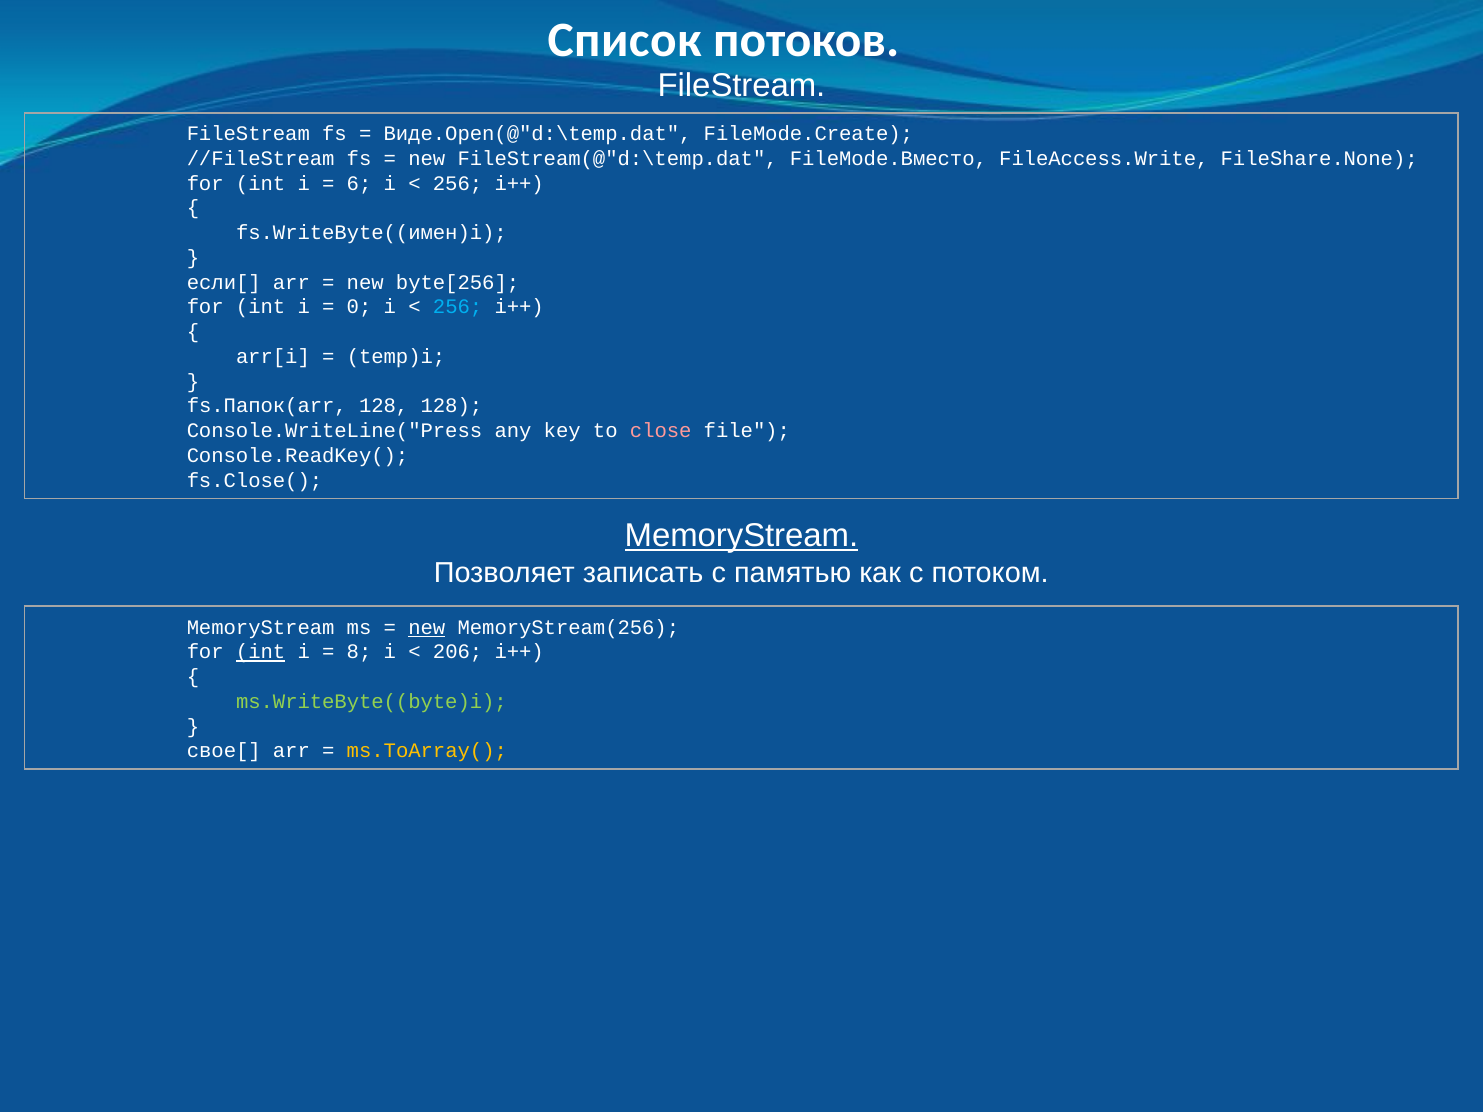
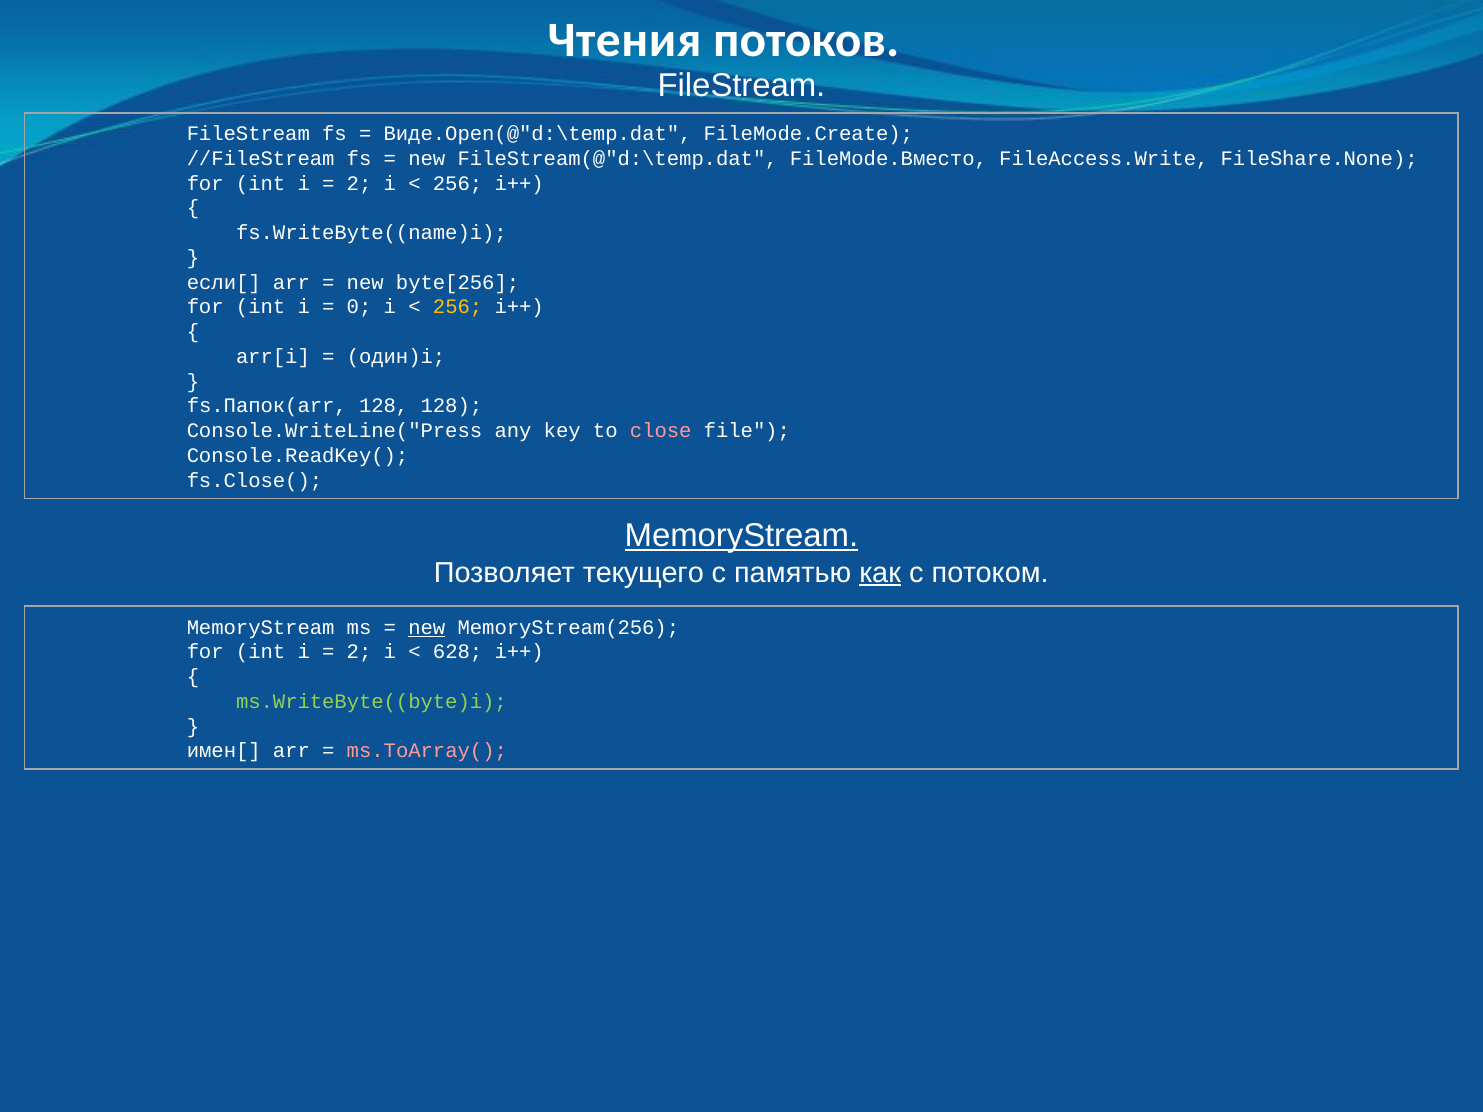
Список: Список -> Чтения (624, 40)
6: 6 -> 2 (359, 183)
fs.WriteByte((имен)i: fs.WriteByte((имен)i -> fs.WriteByte((name)i (371, 233)
256 colour: light blue -> yellow (458, 307)
temp)i: temp)i -> один)i (396, 357)
записать: записать -> текущего (643, 573)
как underline: none -> present (880, 573)
int underline: present -> none (261, 652)
8: 8 -> 2 (359, 652)
206: 206 -> 628 (458, 652)
свое[: свое[ -> имен[ (224, 751)
ms.ToArray( colour: yellow -> pink (427, 751)
